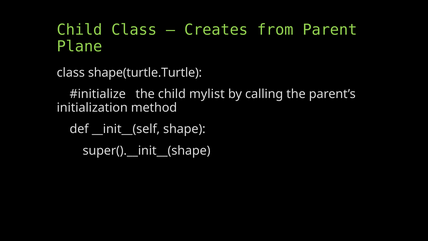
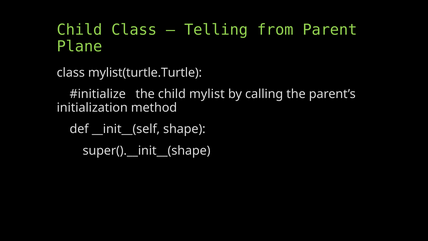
Creates: Creates -> Telling (216, 30)
shape(turtle.Turtle: shape(turtle.Turtle -> mylist(turtle.Turtle (145, 72)
